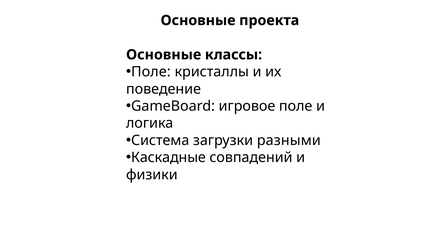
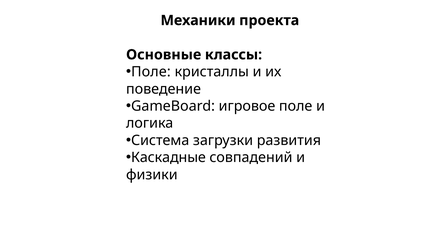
Основные: Основные -> Механики (198, 20)
разными: разными -> развития (289, 140)
